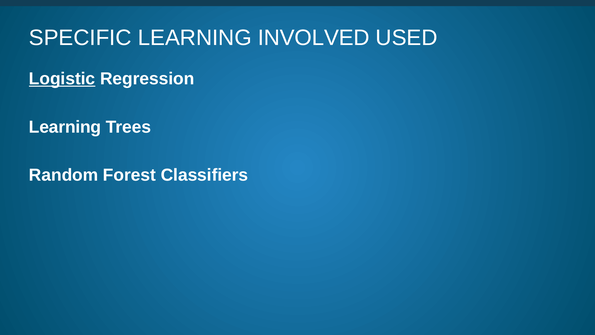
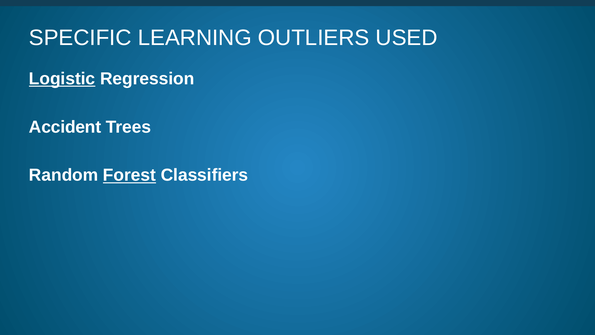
INVOLVED: INVOLVED -> OUTLIERS (314, 38)
Learning: Learning -> Accident (65, 127)
Forest underline: none -> present (129, 175)
